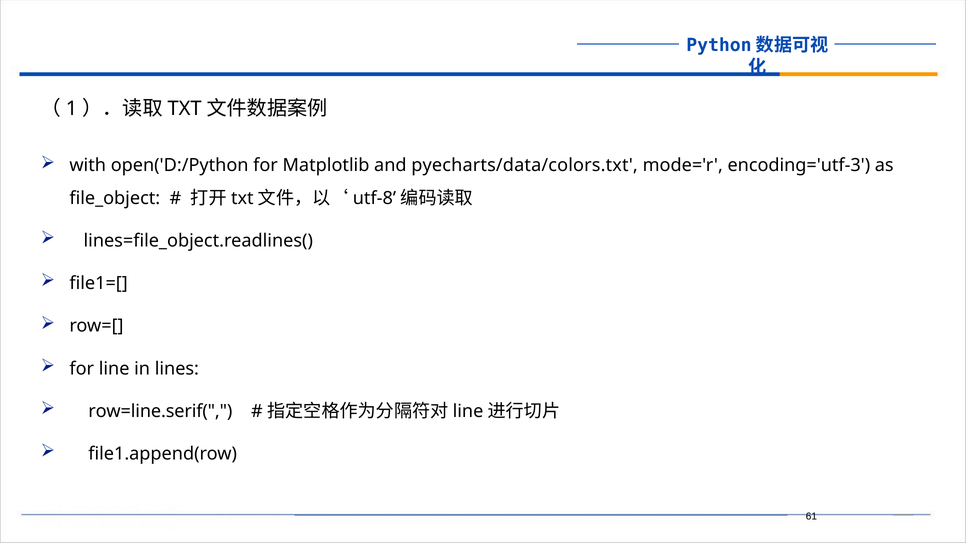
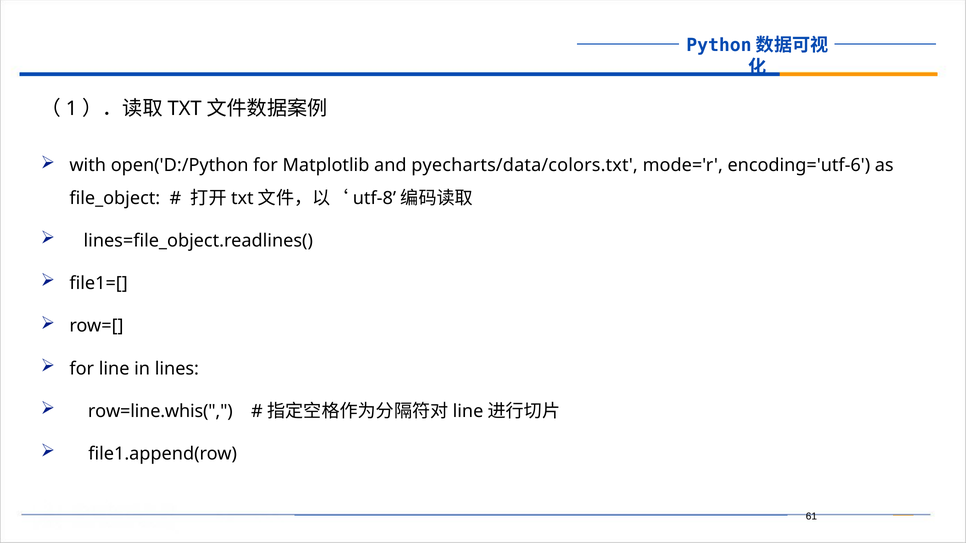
encoding='utf-3: encoding='utf-3 -> encoding='utf-6 (799, 166)
row=line.serif(: row=line.serif( -> row=line.whis( (160, 412)
